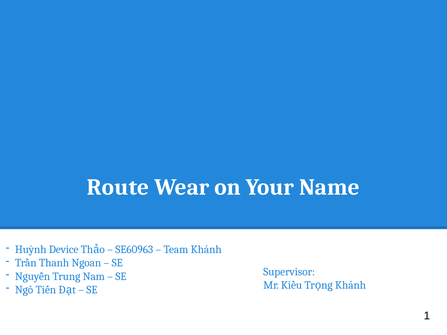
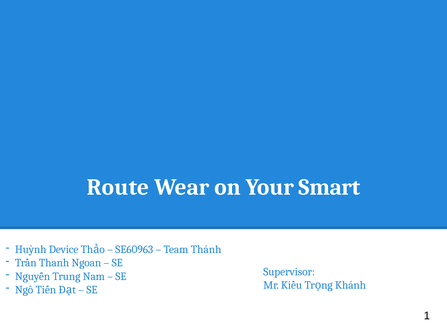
Name: Name -> Smart (329, 187)
Team Khánh: Khánh -> Thánh (206, 250)
